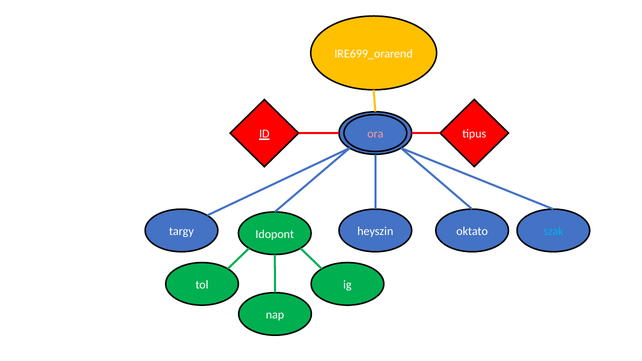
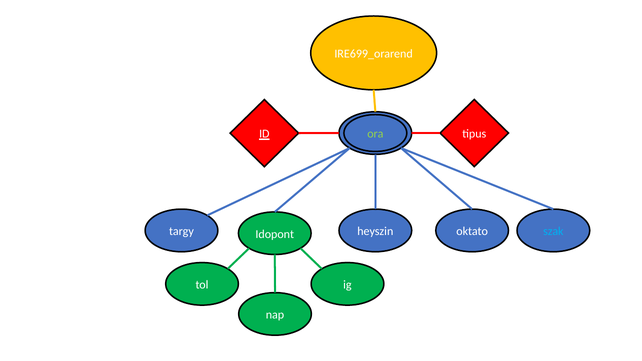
ora colour: pink -> light green (375, 134)
